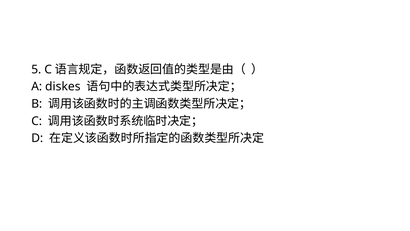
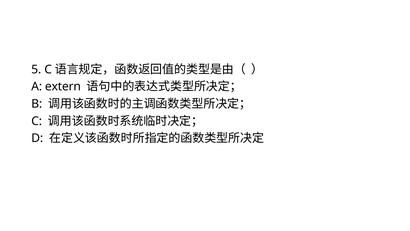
diskes: diskes -> extern (63, 87)
